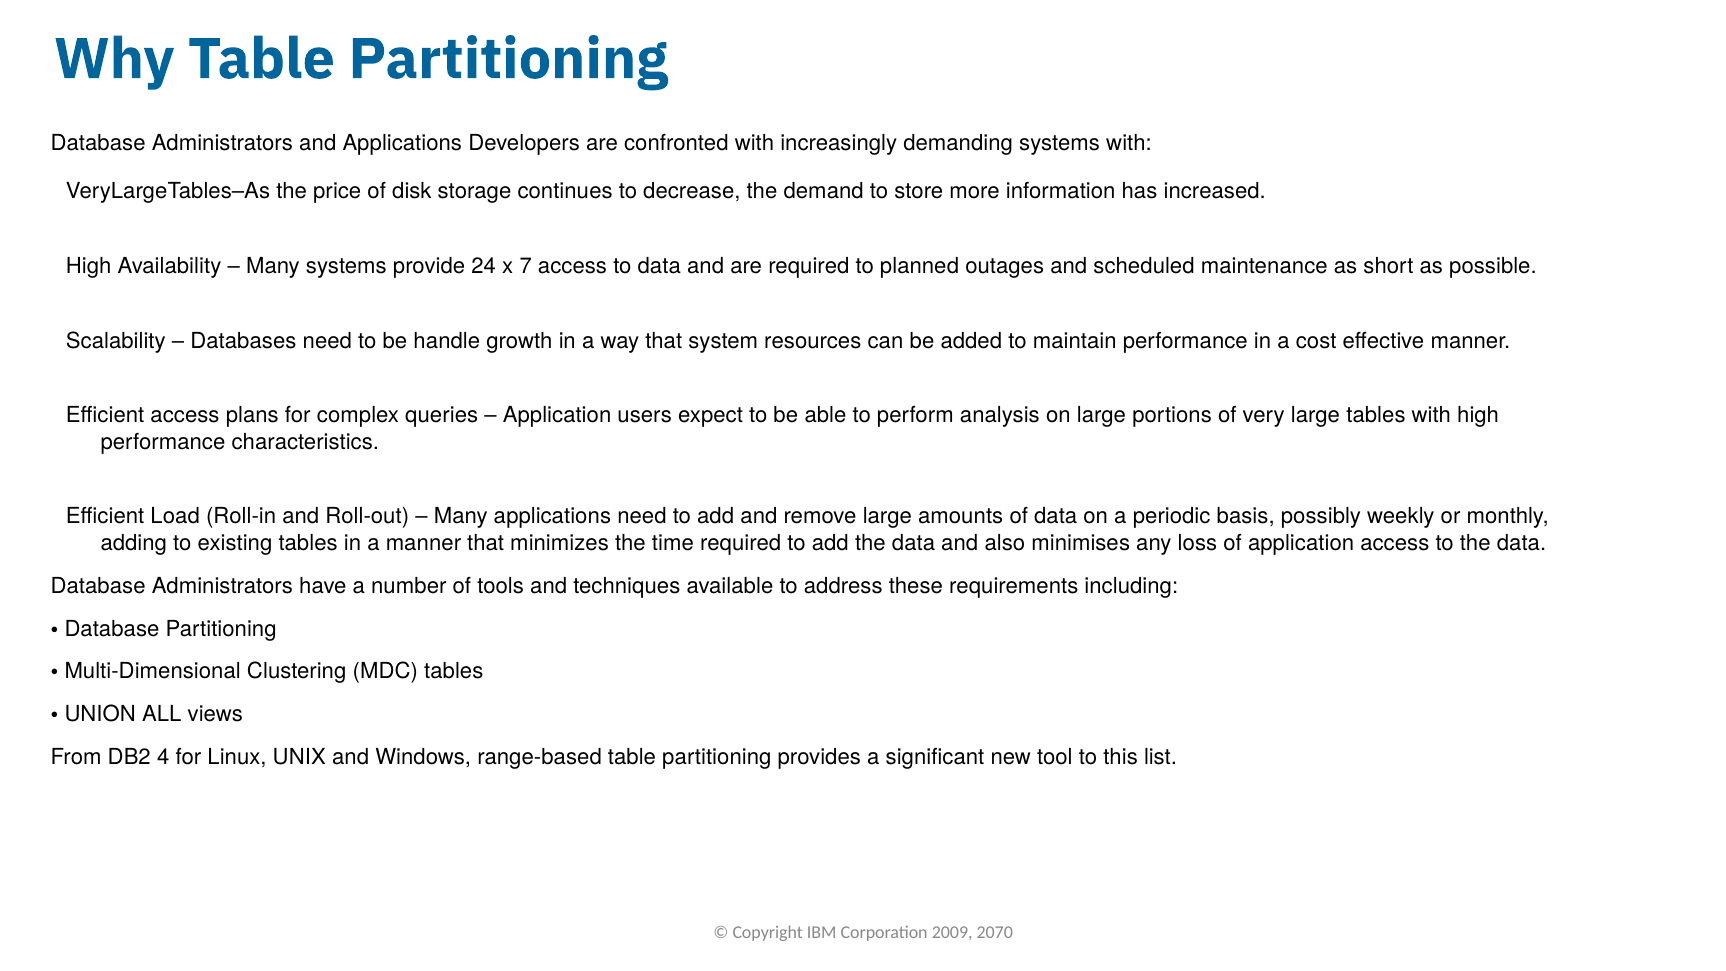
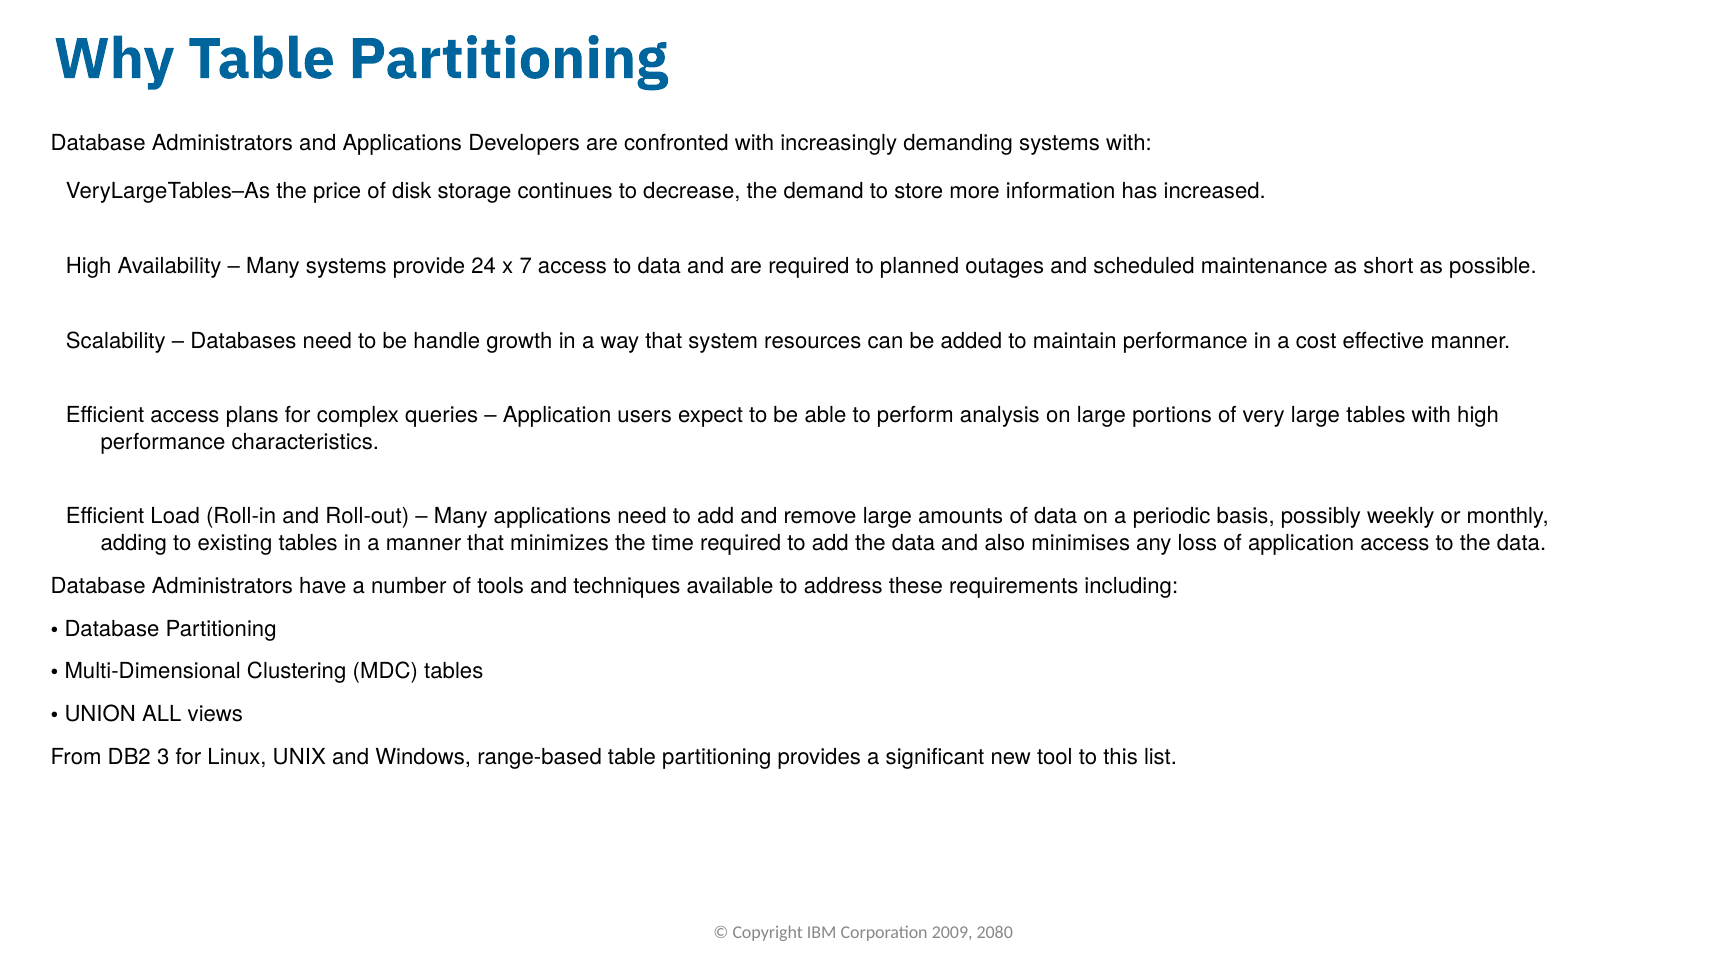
4: 4 -> 3 (163, 757)
2070: 2070 -> 2080 (995, 933)
